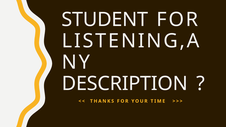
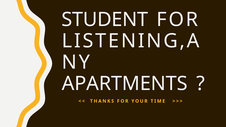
DESCRIPTION: DESCRIPTION -> APARTMENTS (125, 84)
